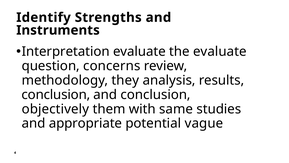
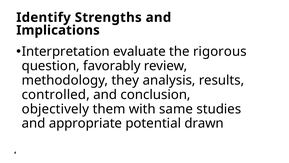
Instruments: Instruments -> Implications (58, 30)
the evaluate: evaluate -> rigorous (220, 51)
concerns: concerns -> favorably (112, 66)
conclusion: conclusion -> controlled (56, 94)
vague: vague -> drawn (204, 123)
